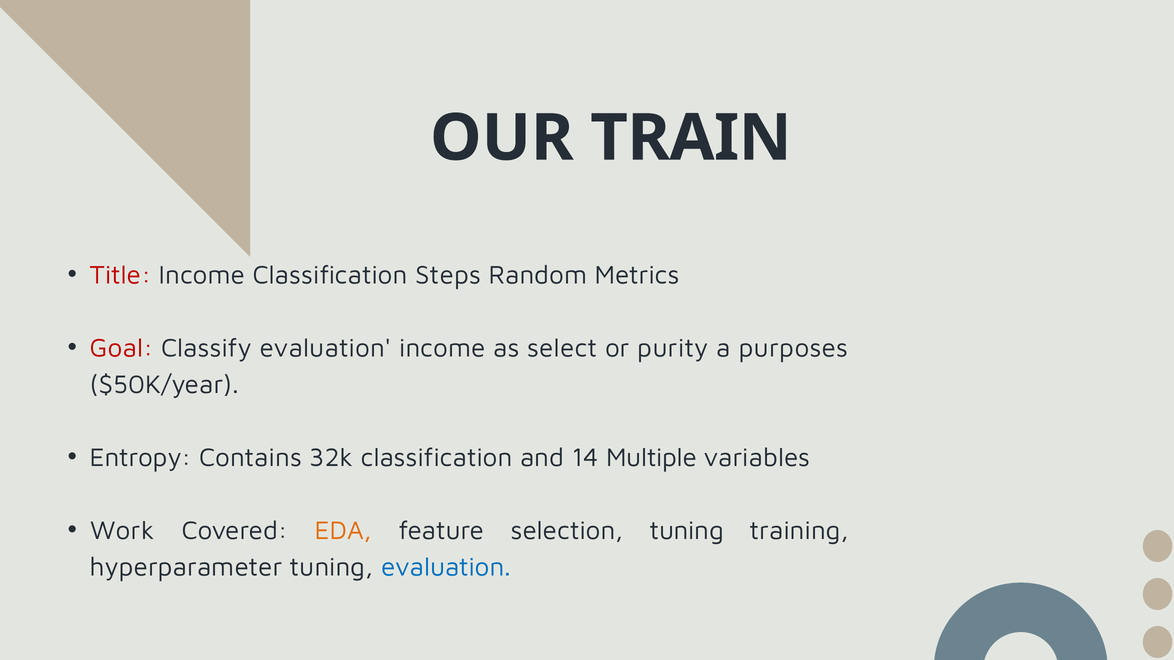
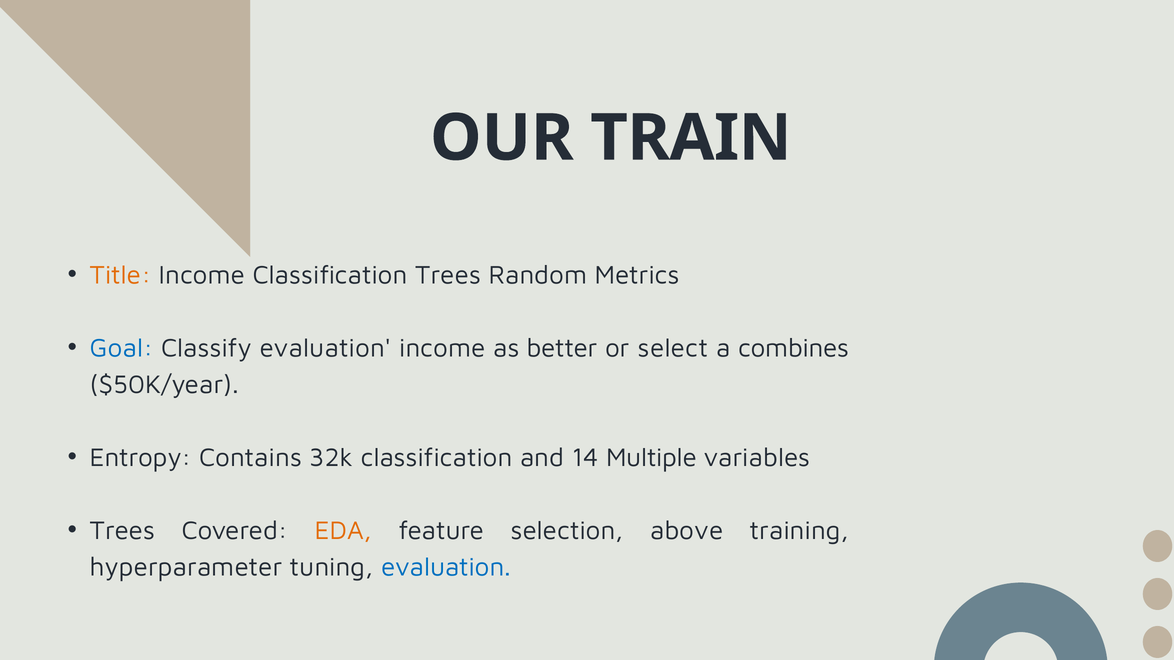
Title colour: red -> orange (121, 275)
Classification Steps: Steps -> Trees (448, 275)
Goal colour: red -> blue (122, 348)
select: select -> better (562, 348)
purity: purity -> select (673, 348)
purposes: purposes -> combines (794, 348)
Work: Work -> Trees (122, 531)
selection tuning: tuning -> above (687, 531)
